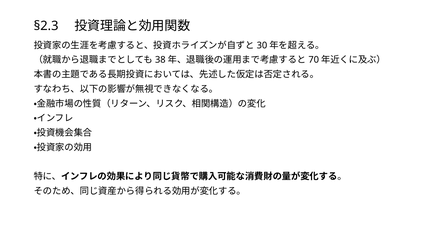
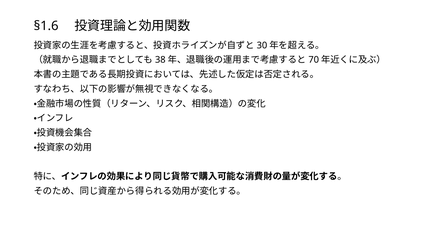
§2.3: §2.3 -> §1.6 (46, 26)
